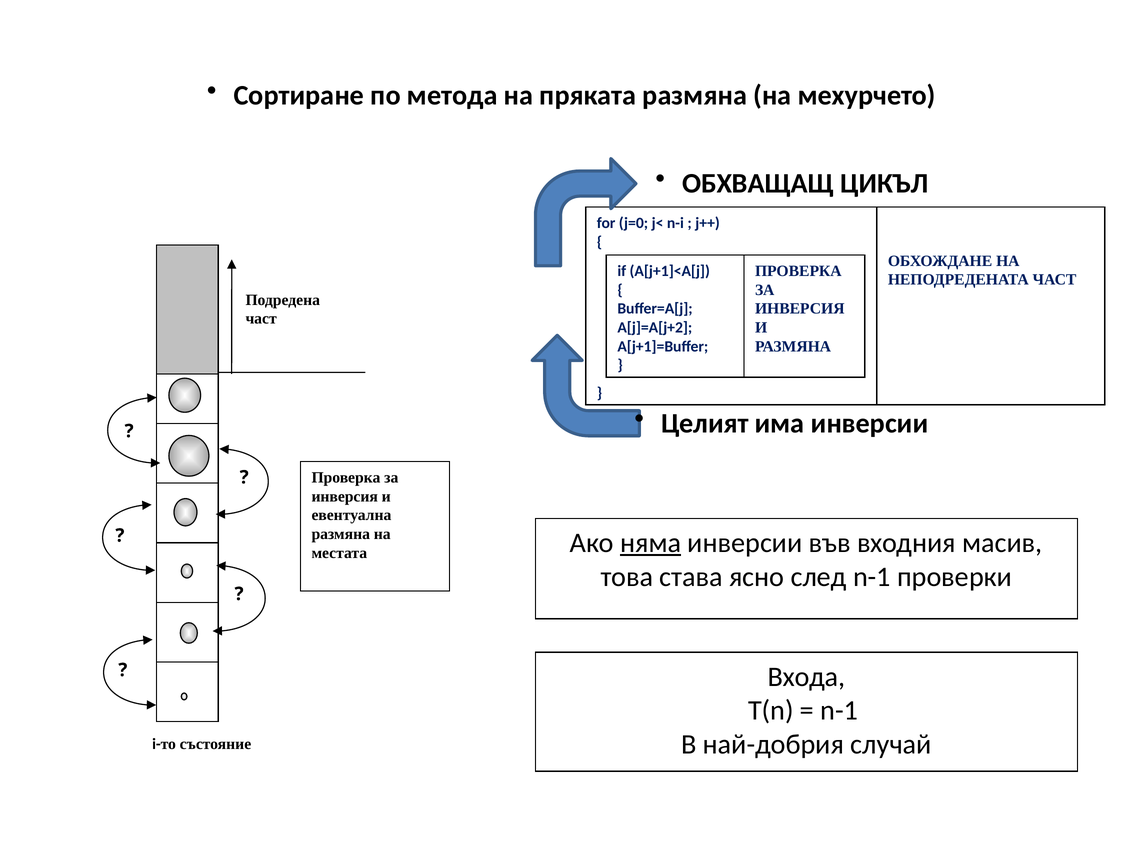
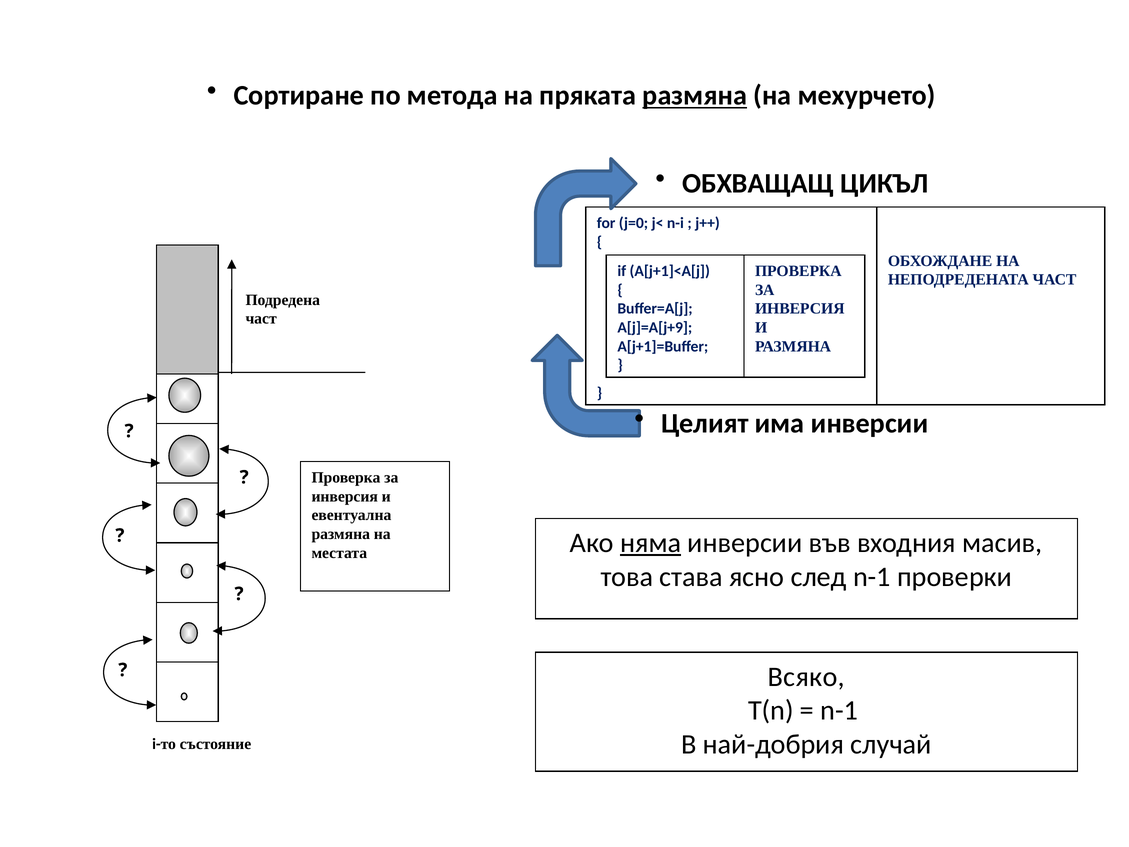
размяна underline: none -> present (695, 96)
A[j]=A[j+2: A[j]=A[j+2 -> A[j]=A[j+9 (655, 327)
Входа: Входа -> Всяко (806, 677)
